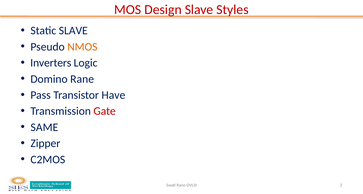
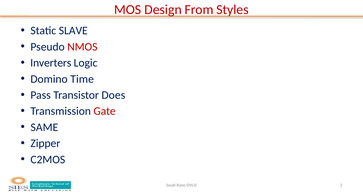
Design Slave: Slave -> From (199, 10)
NMOS colour: orange -> red (82, 47)
Rane: Rane -> Time (82, 79)
Have: Have -> Does (113, 95)
